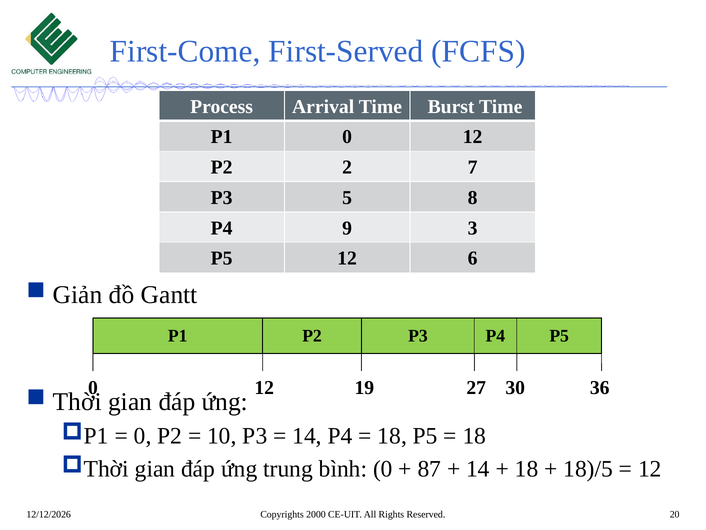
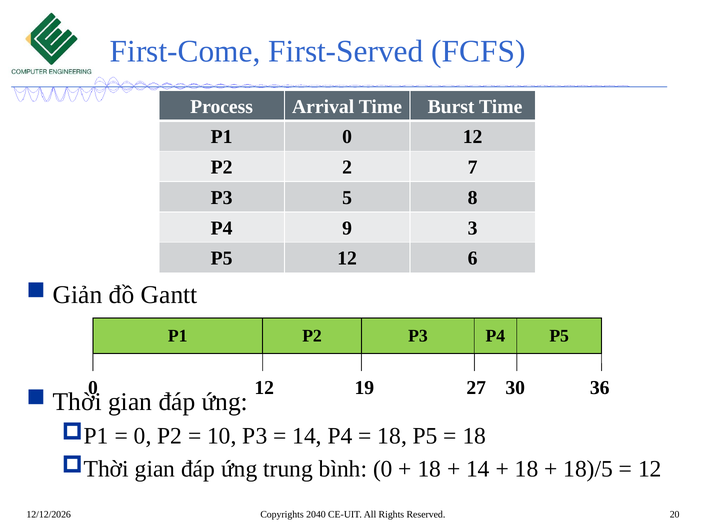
87: 87 -> 18 (429, 469)
2000: 2000 -> 2040 (316, 514)
